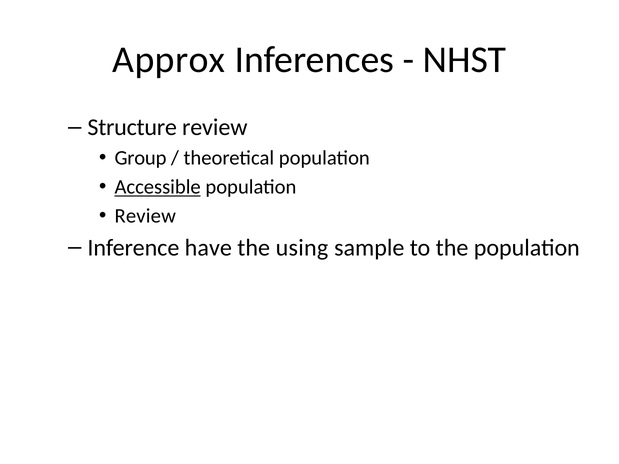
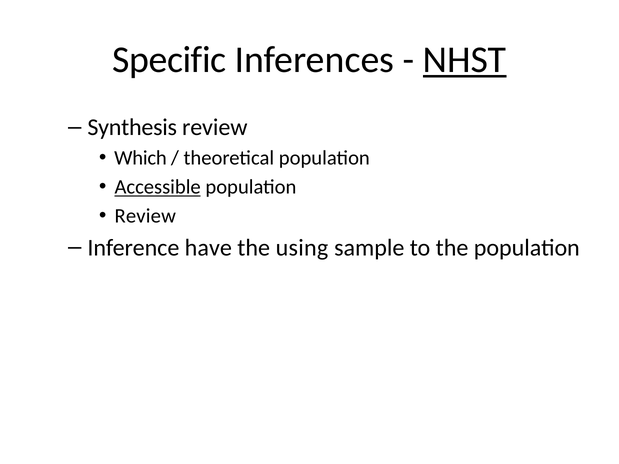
Approx: Approx -> Specific (169, 60)
NHST underline: none -> present (465, 60)
Structure: Structure -> Synthesis (132, 128)
Group: Group -> Which (141, 158)
